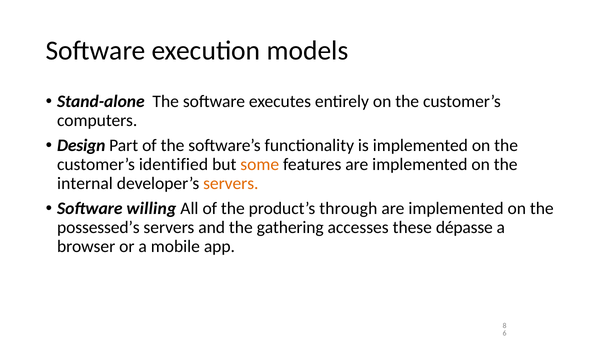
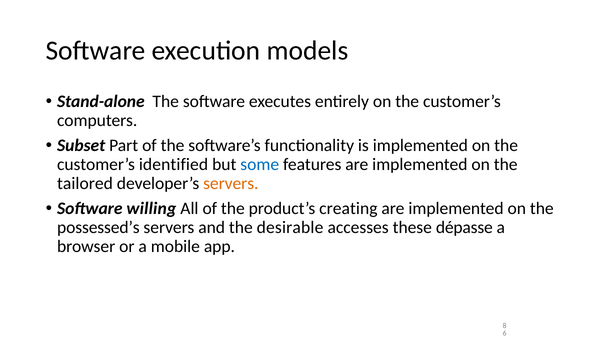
Design: Design -> Subset (81, 146)
some colour: orange -> blue (260, 165)
internal: internal -> tailored (85, 183)
through: through -> creating (348, 209)
gathering: gathering -> desirable (290, 228)
